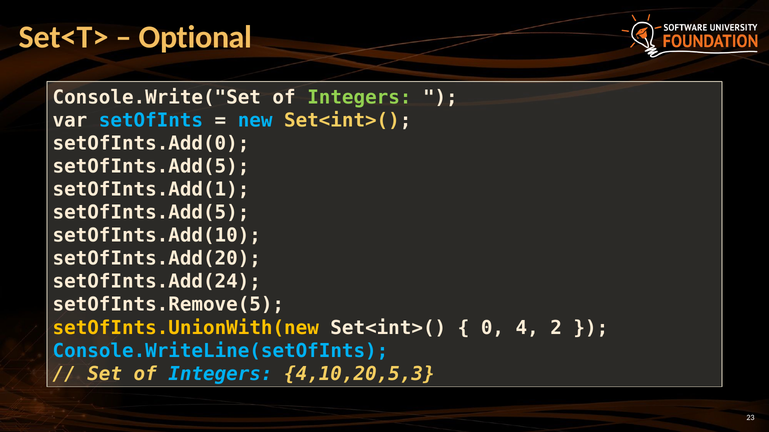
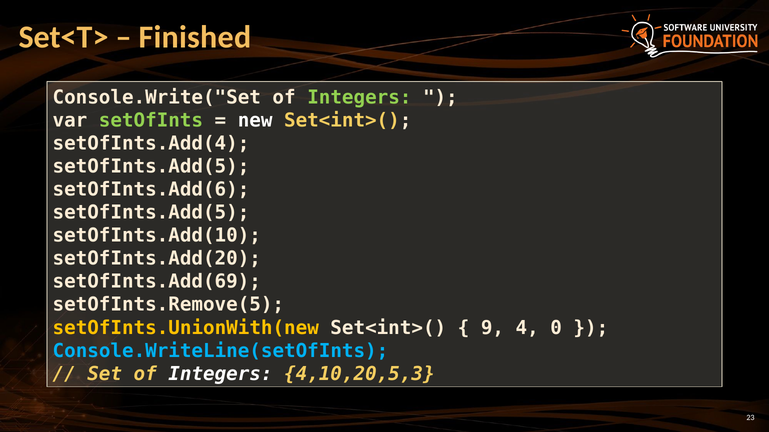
Optional: Optional -> Finished (195, 37)
setOfInts colour: light blue -> light green (151, 121)
new colour: light blue -> white (255, 121)
setOfInts.Add(0: setOfInts.Add(0 -> setOfInts.Add(4 (151, 144)
setOfInts.Add(1: setOfInts.Add(1 -> setOfInts.Add(6 (151, 190)
setOfInts.Add(24: setOfInts.Add(24 -> setOfInts.Add(69 (157, 282)
0: 0 -> 9 (492, 328)
2: 2 -> 0 (556, 328)
Integers colour: light blue -> white (220, 374)
